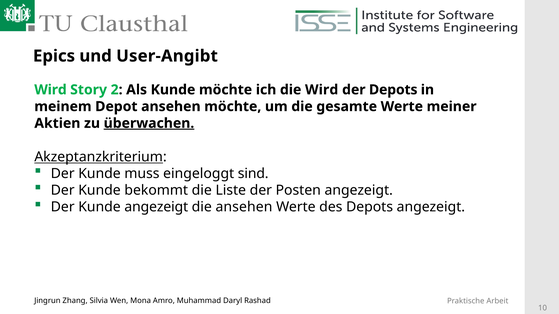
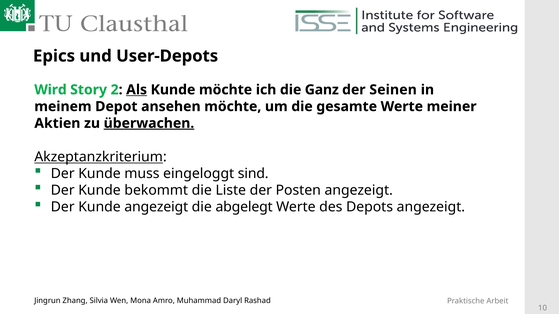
User-Angibt: User-Angibt -> User-Depots (167, 56)
Als underline: none -> present (137, 90)
die Wird: Wird -> Ganz (322, 90)
der Depots: Depots -> Seinen (393, 90)
die ansehen: ansehen -> abgelegt (244, 207)
